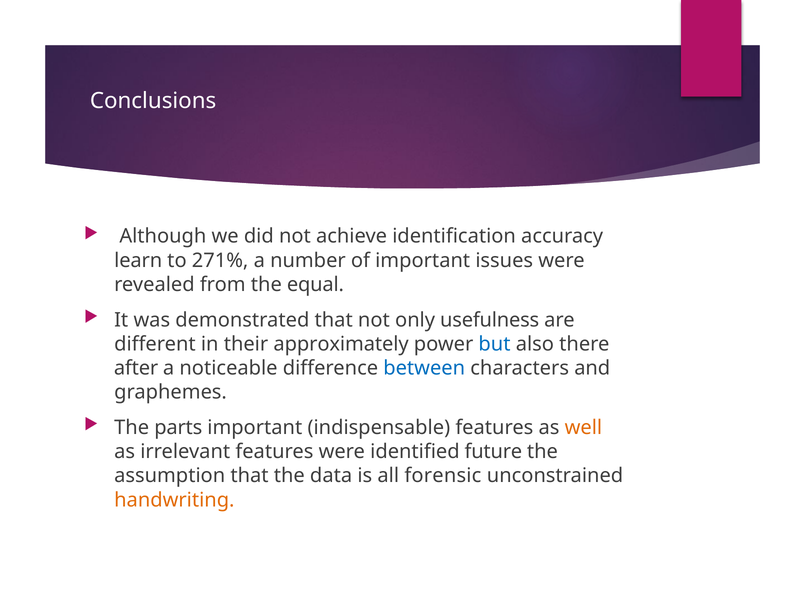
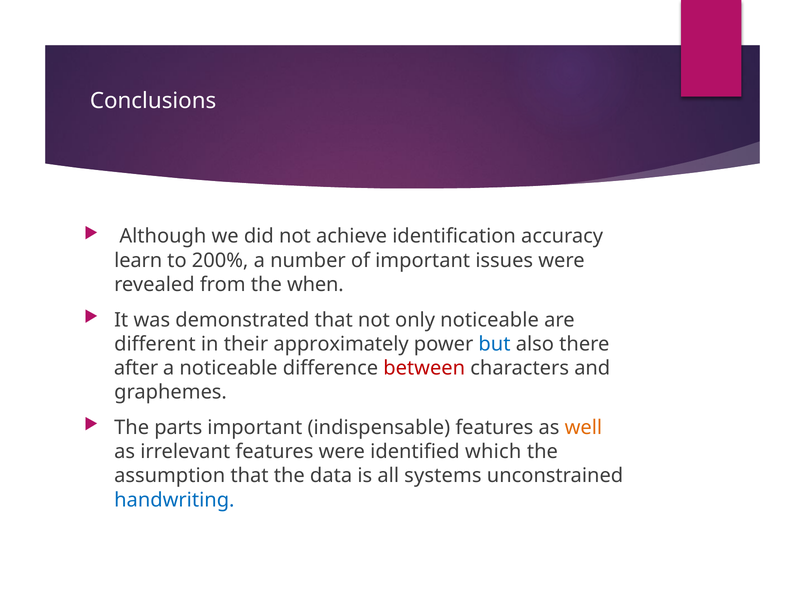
271%: 271% -> 200% (220, 260)
equal: equal -> when (315, 285)
only usefulness: usefulness -> noticeable (490, 320)
between colour: blue -> red (424, 368)
future: future -> which (493, 452)
forensic: forensic -> systems (443, 476)
handwriting colour: orange -> blue (174, 500)
